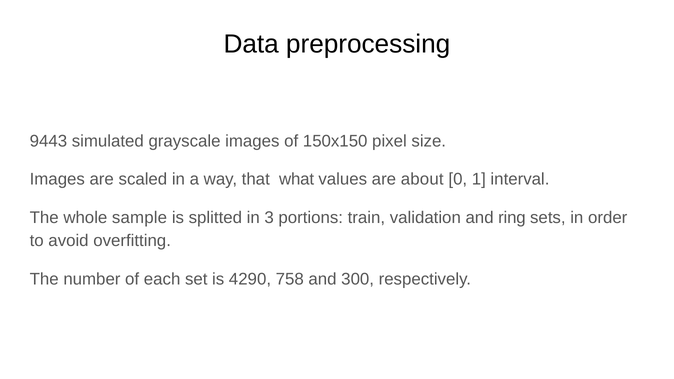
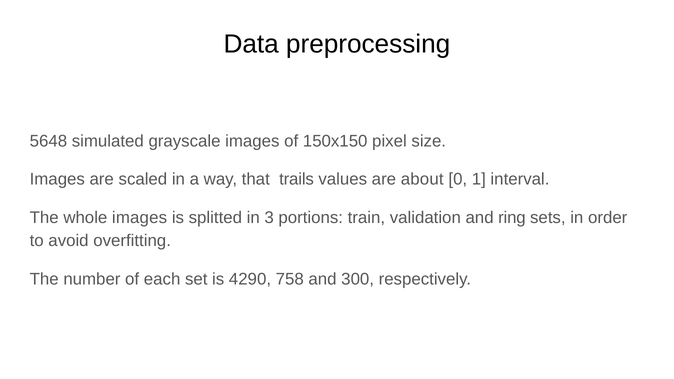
9443: 9443 -> 5648 (48, 141)
what: what -> trails (297, 179)
whole sample: sample -> images (140, 218)
